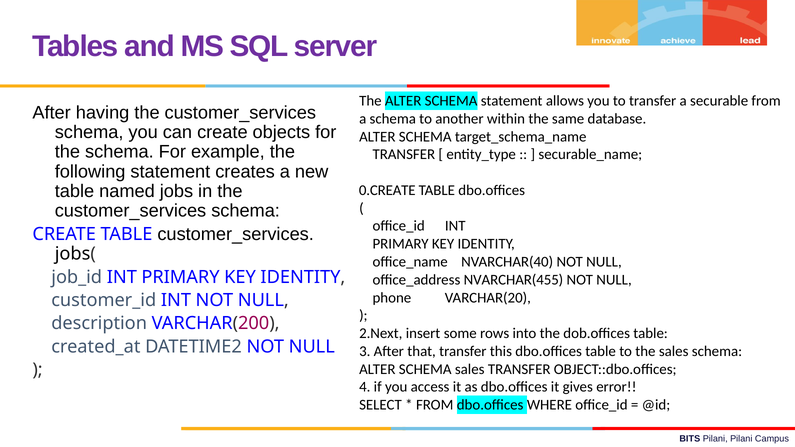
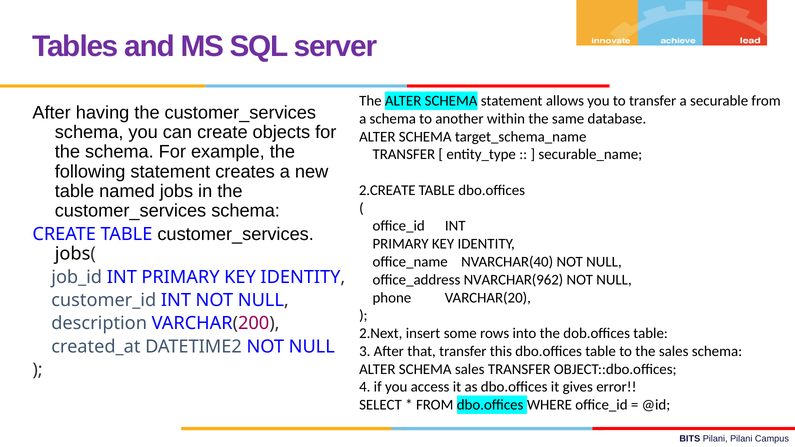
0.CREATE: 0.CREATE -> 2.CREATE (387, 190)
NVARCHAR(455: NVARCHAR(455 -> NVARCHAR(962 (513, 280)
